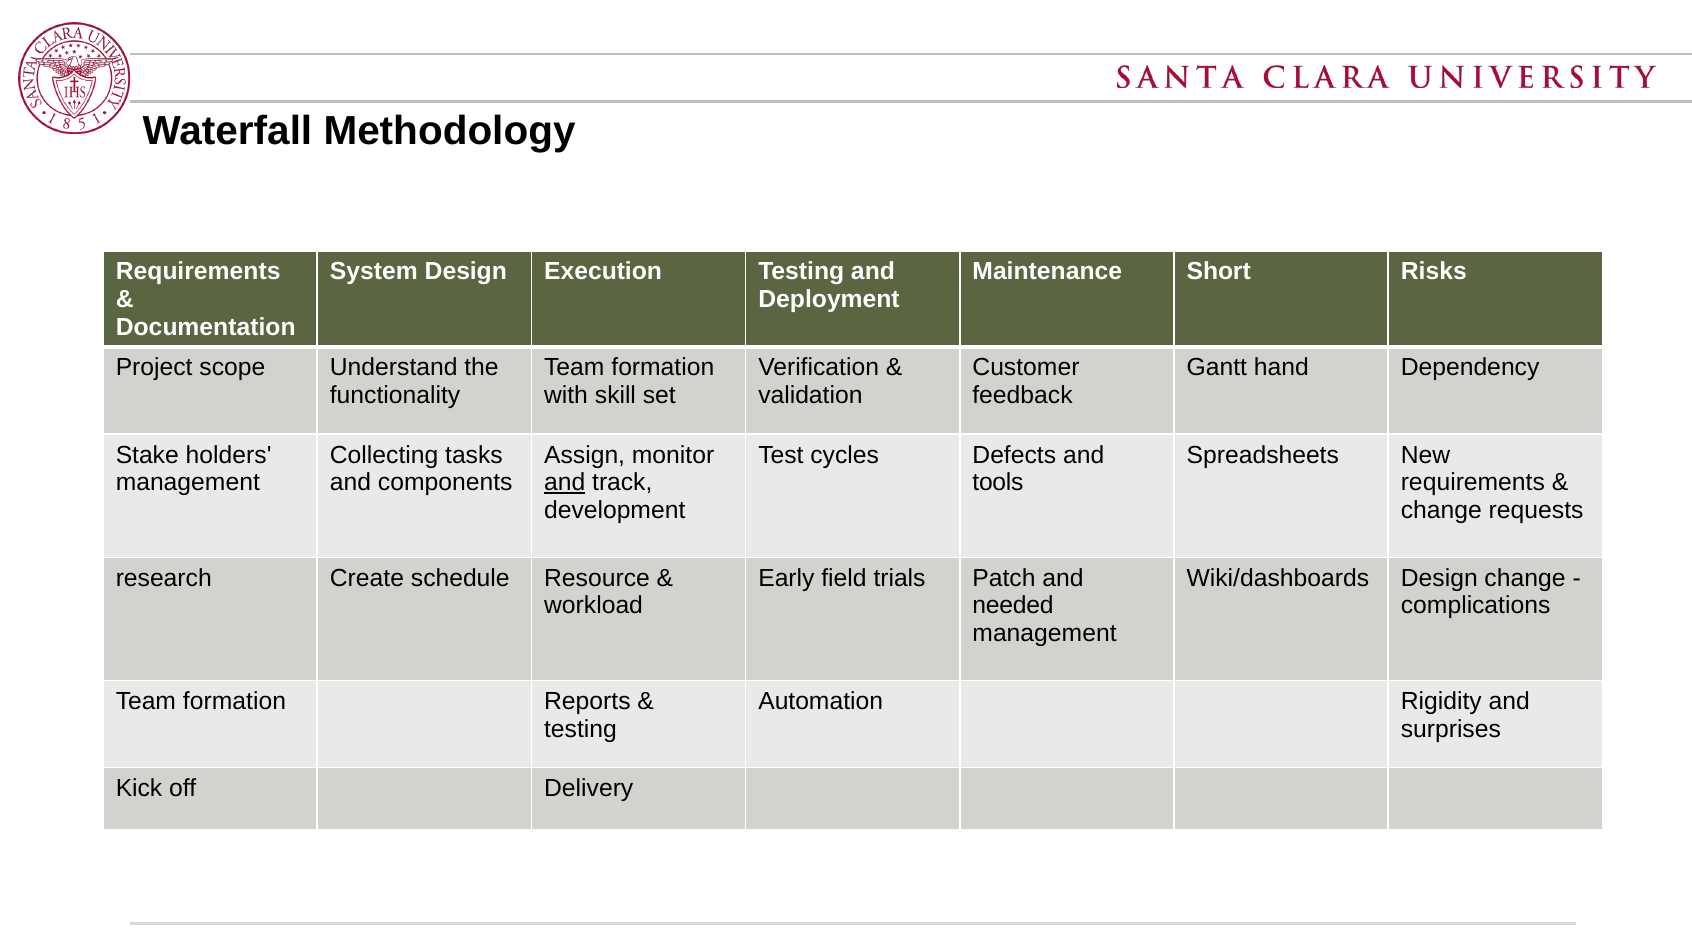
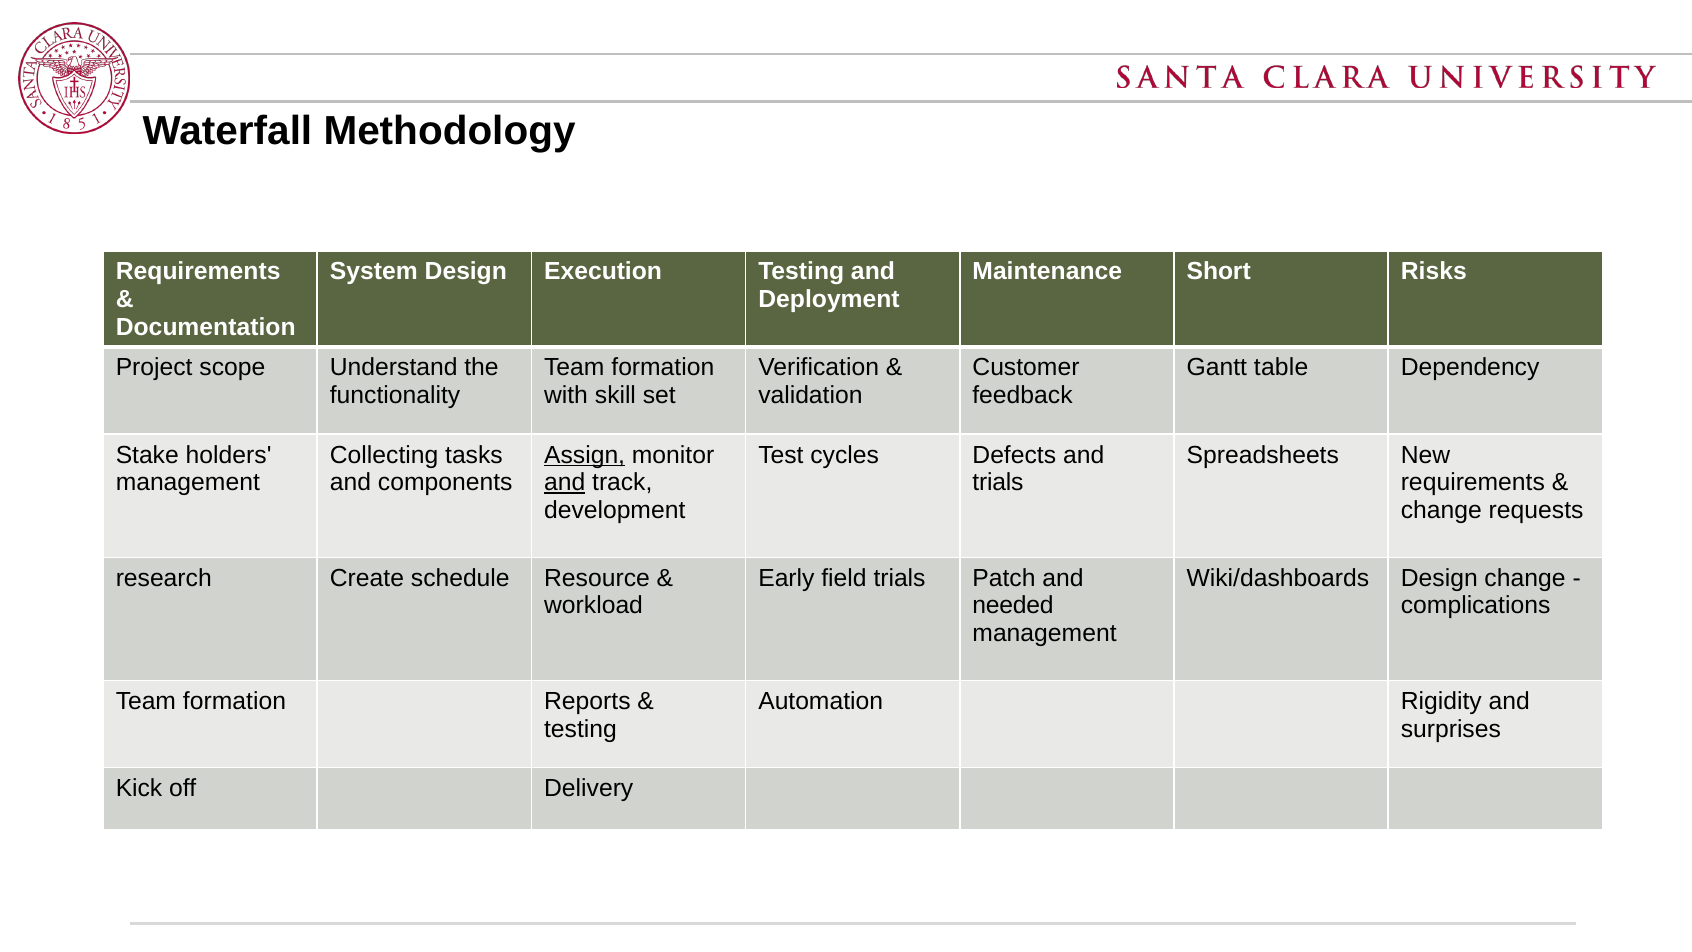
hand: hand -> table (1281, 368)
Assign underline: none -> present (585, 455)
tools: tools -> trials (998, 482)
